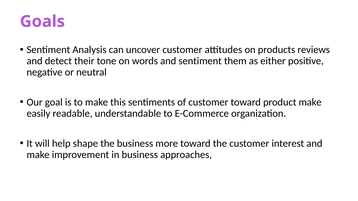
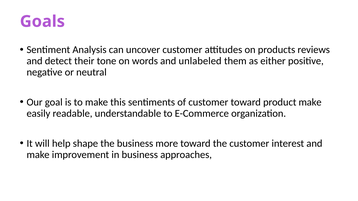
and sentiment: sentiment -> unlabeled (200, 61)
